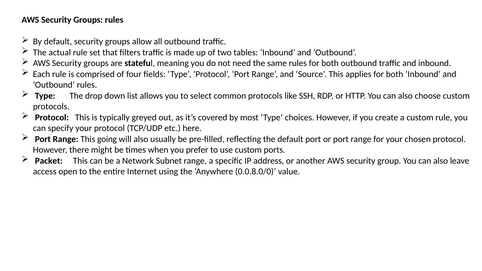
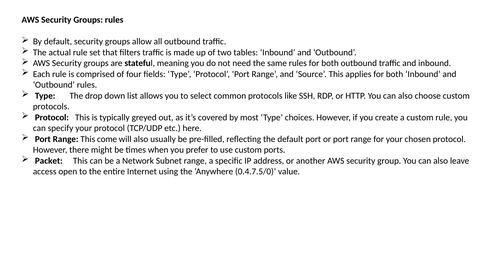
going: going -> come (107, 139)
0.0.8.0/0: 0.0.8.0/0 -> 0.4.7.5/0 (256, 172)
